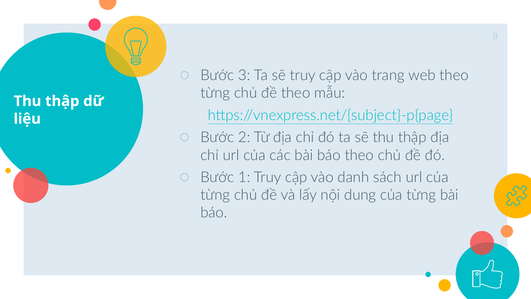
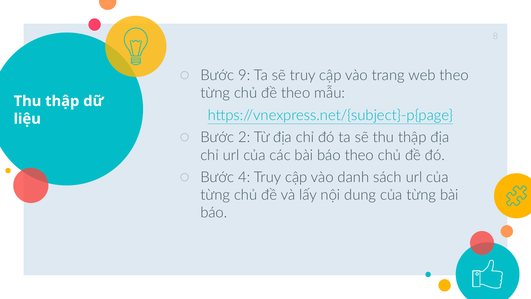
3: 3 -> 9 (244, 75)
1: 1 -> 4 (244, 177)
